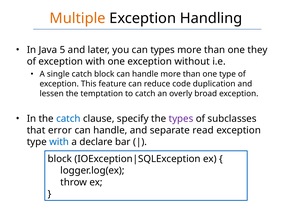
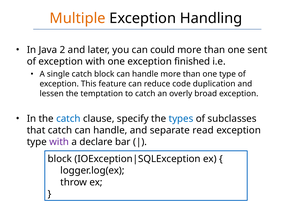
5: 5 -> 2 (63, 50)
can types: types -> could (163, 50)
they: they -> sent (258, 50)
without: without -> finished (192, 61)
types colour: purple -> blue (181, 119)
that error: error -> catch (60, 130)
with colour: blue -> purple (59, 142)
